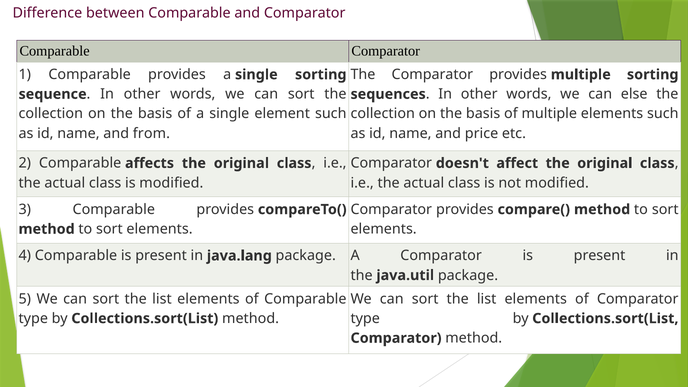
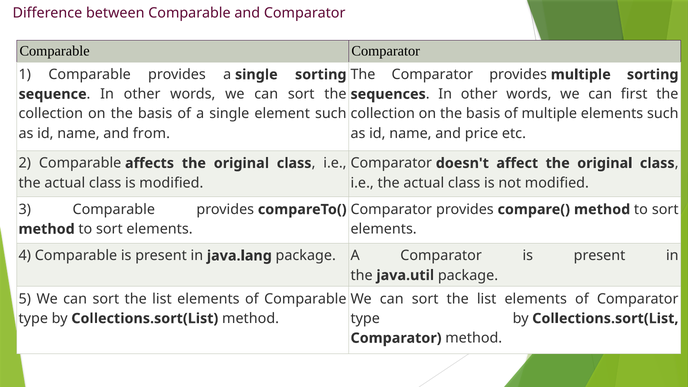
else: else -> first (634, 94)
